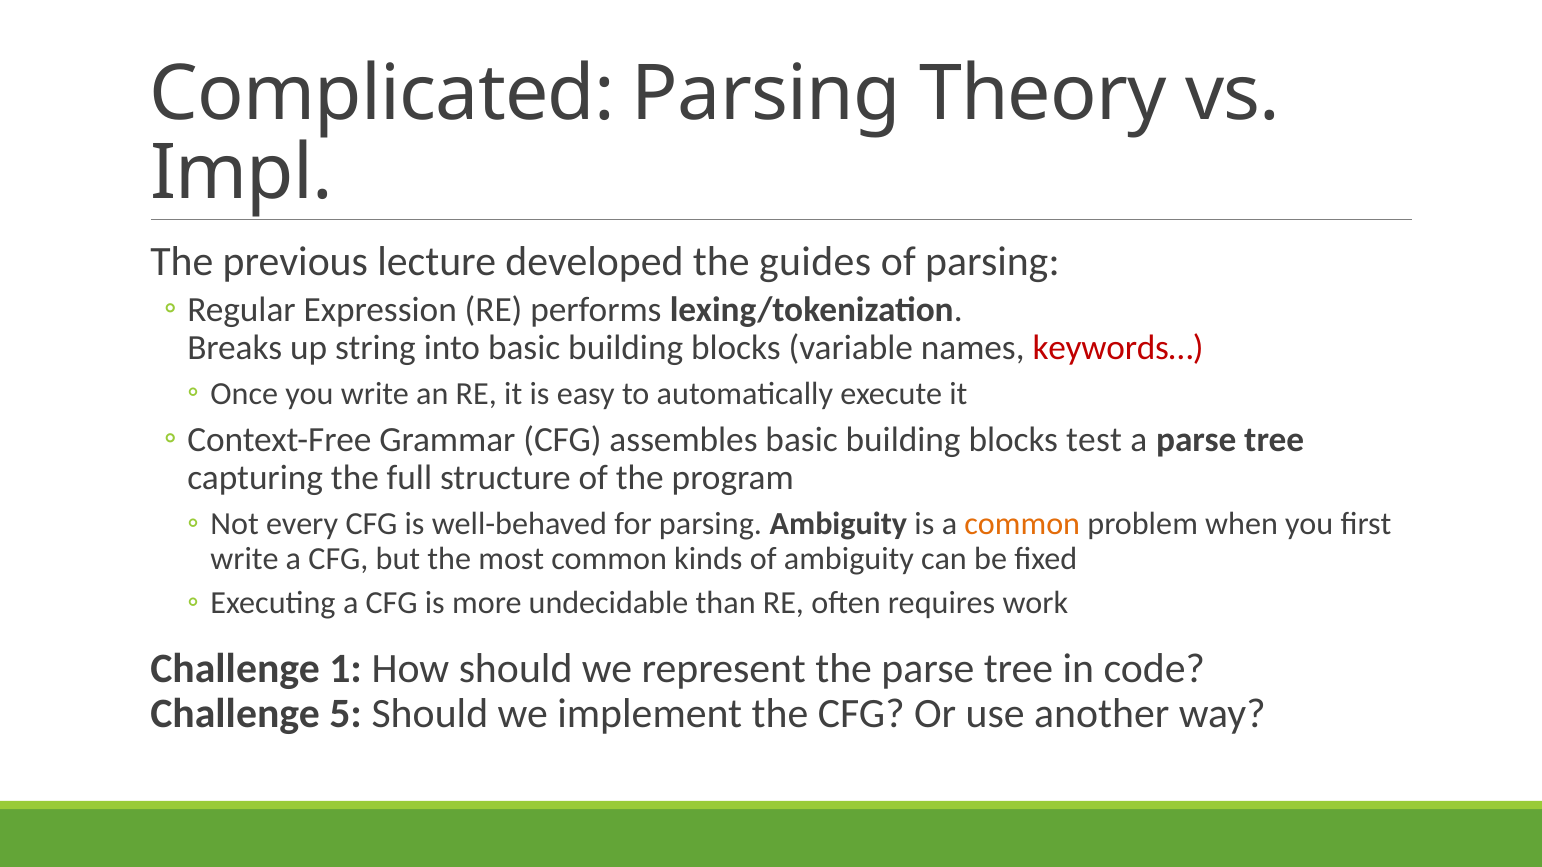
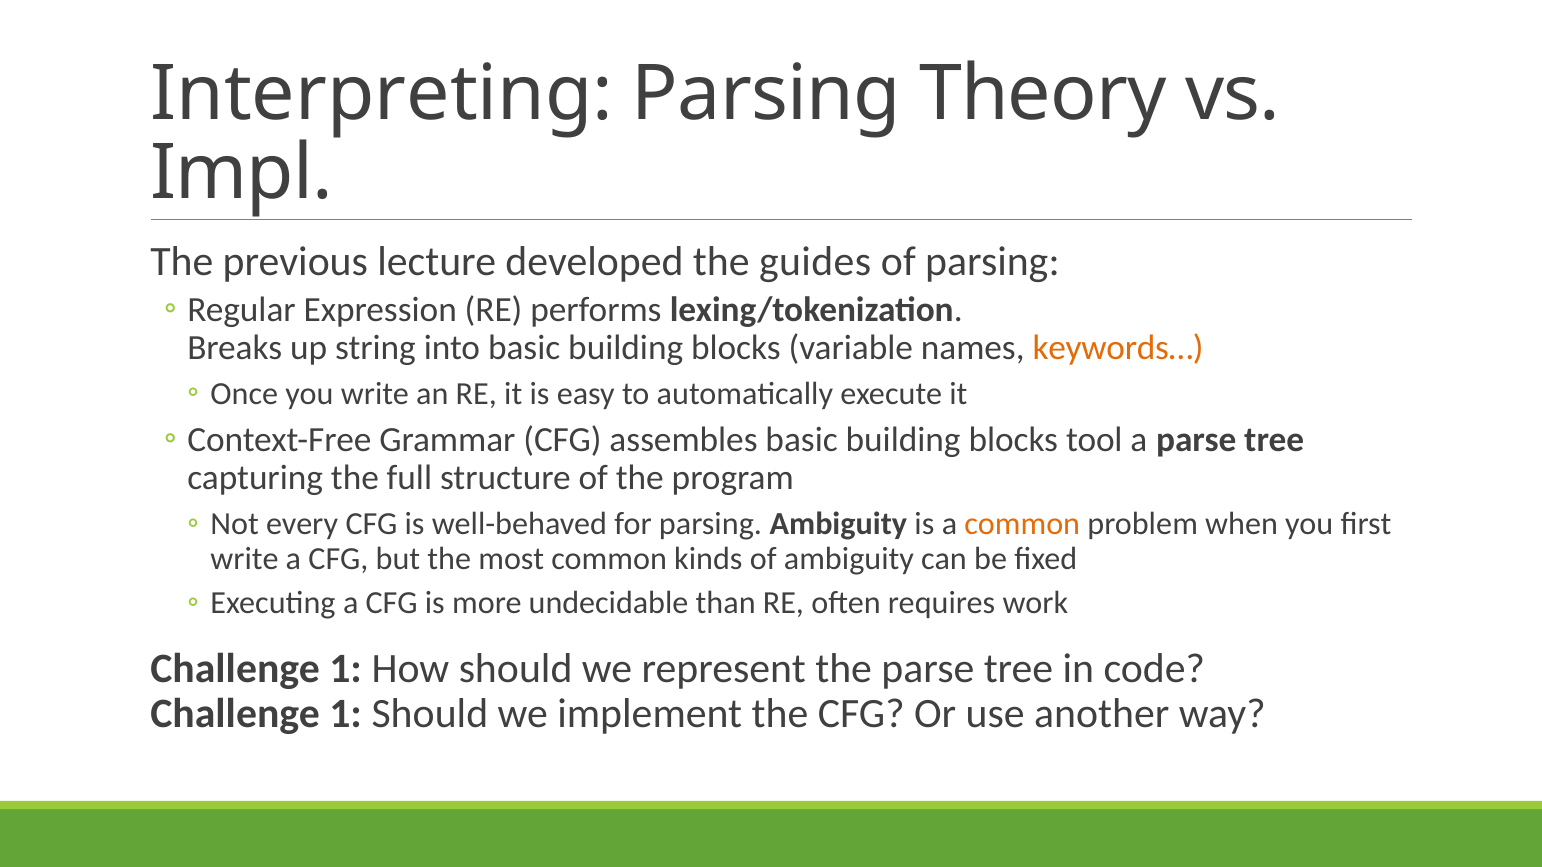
Complicated: Complicated -> Interpreting (382, 94)
keywords… colour: red -> orange (1118, 348)
test: test -> tool (1094, 440)
5: 5 -> 1 (346, 714)
